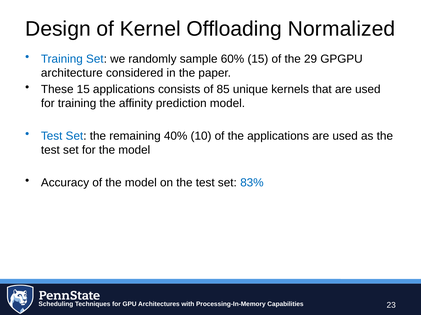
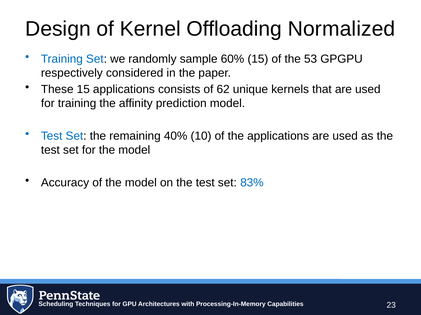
29: 29 -> 53 (311, 59)
architecture: architecture -> respectively (72, 73)
85: 85 -> 62 (223, 89)
